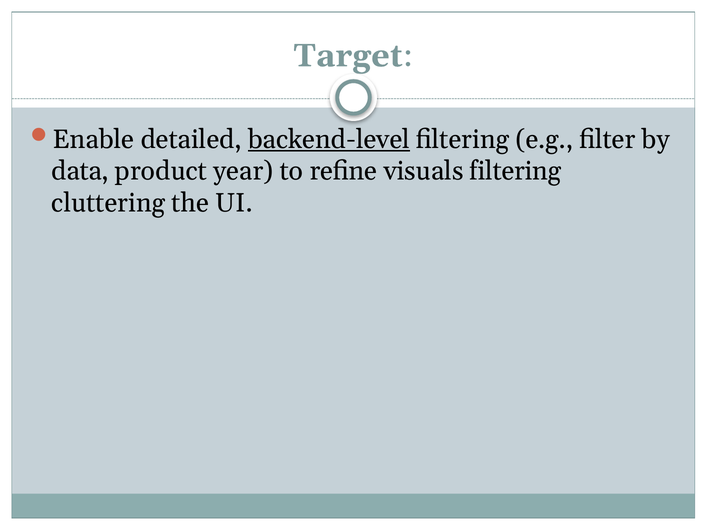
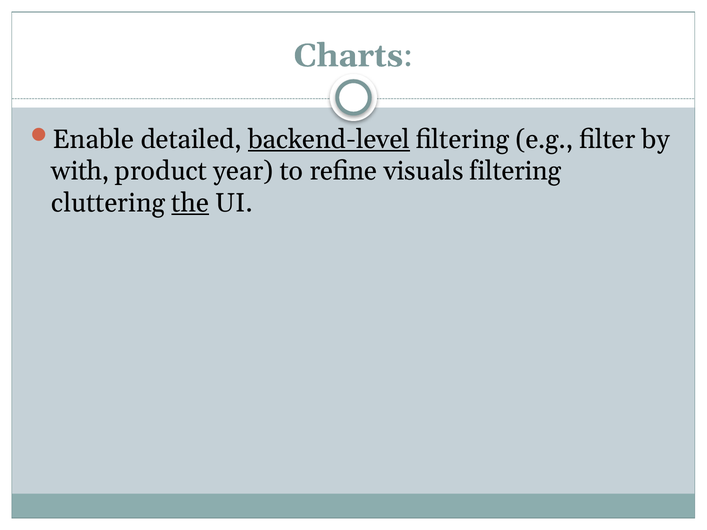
Target: Target -> Charts (348, 56)
data: data -> with (80, 171)
the underline: none -> present (190, 203)
